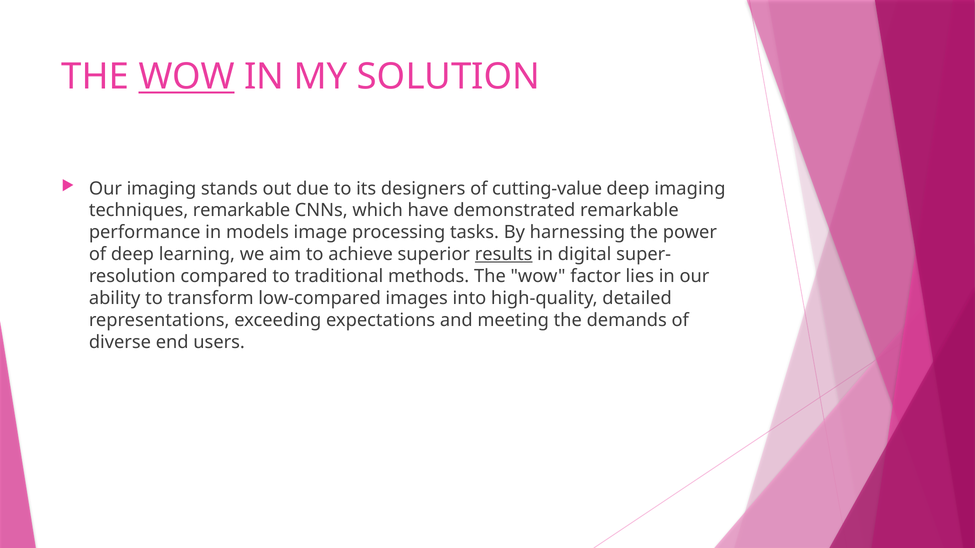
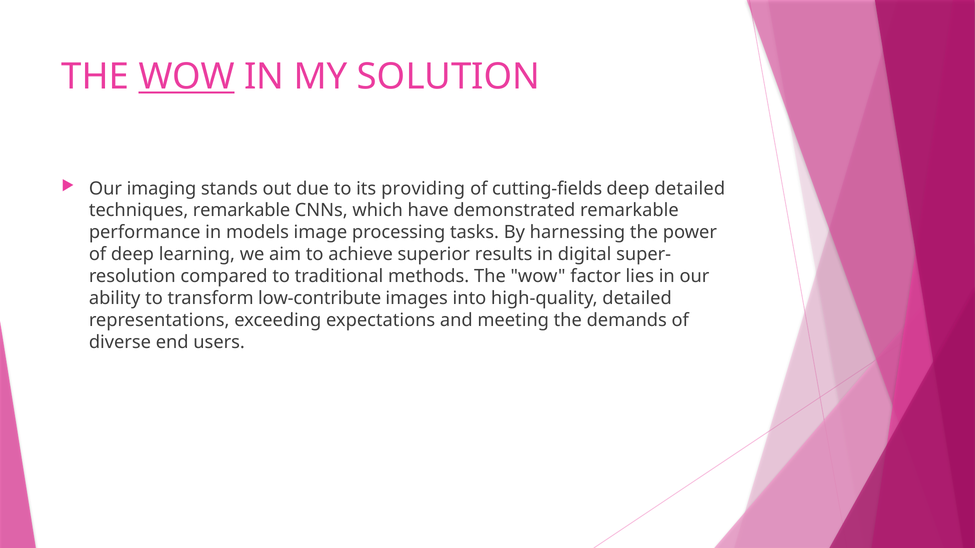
designers: designers -> providing (423, 189)
cutting-value: cutting-value -> cutting-fields (547, 189)
deep imaging: imaging -> detailed (690, 189)
results underline: present -> none (504, 255)
low-compared: low-compared -> low-contribute (320, 298)
